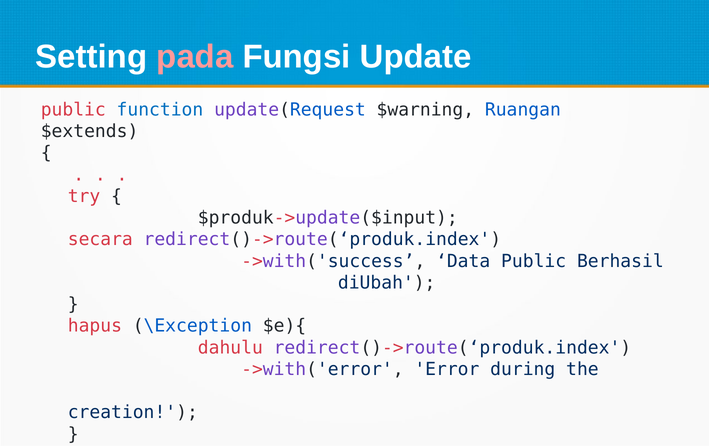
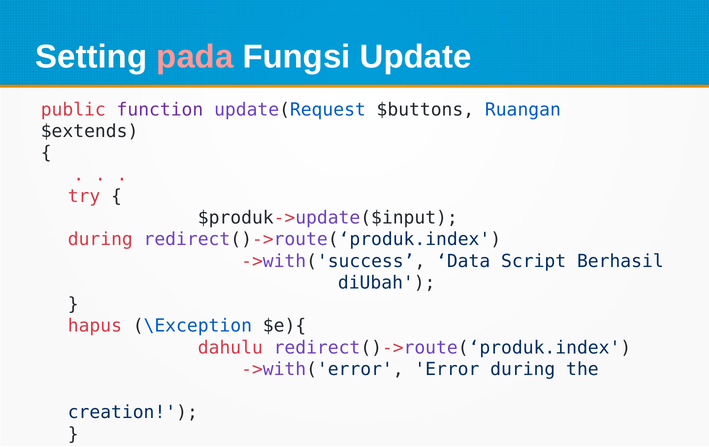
function colour: blue -> purple (160, 110)
$warning: $warning -> $buttons (425, 110)
secara: secara -> during (100, 239)
Data Public: Public -> Script (534, 261)
